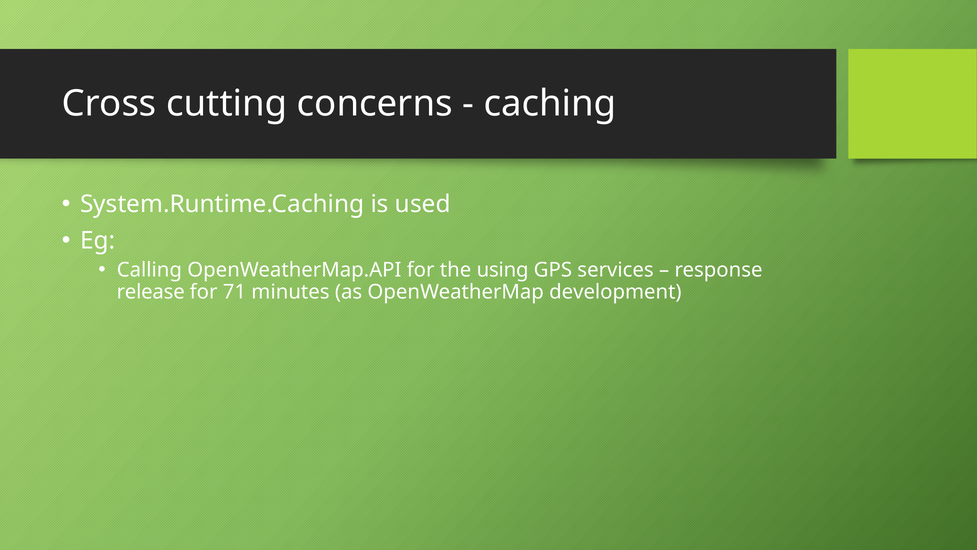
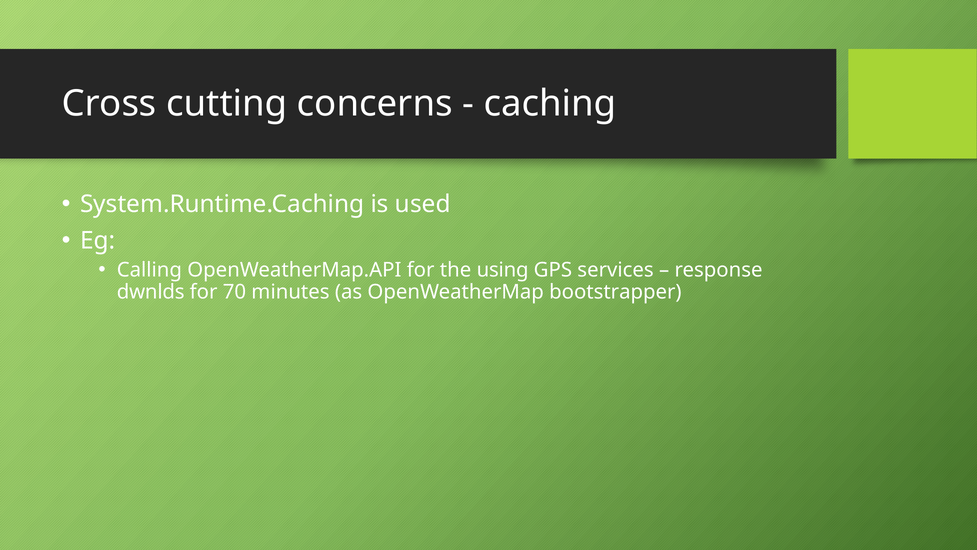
release: release -> dwnlds (151, 292)
71: 71 -> 70 (234, 292)
development: development -> bootstrapper (615, 292)
